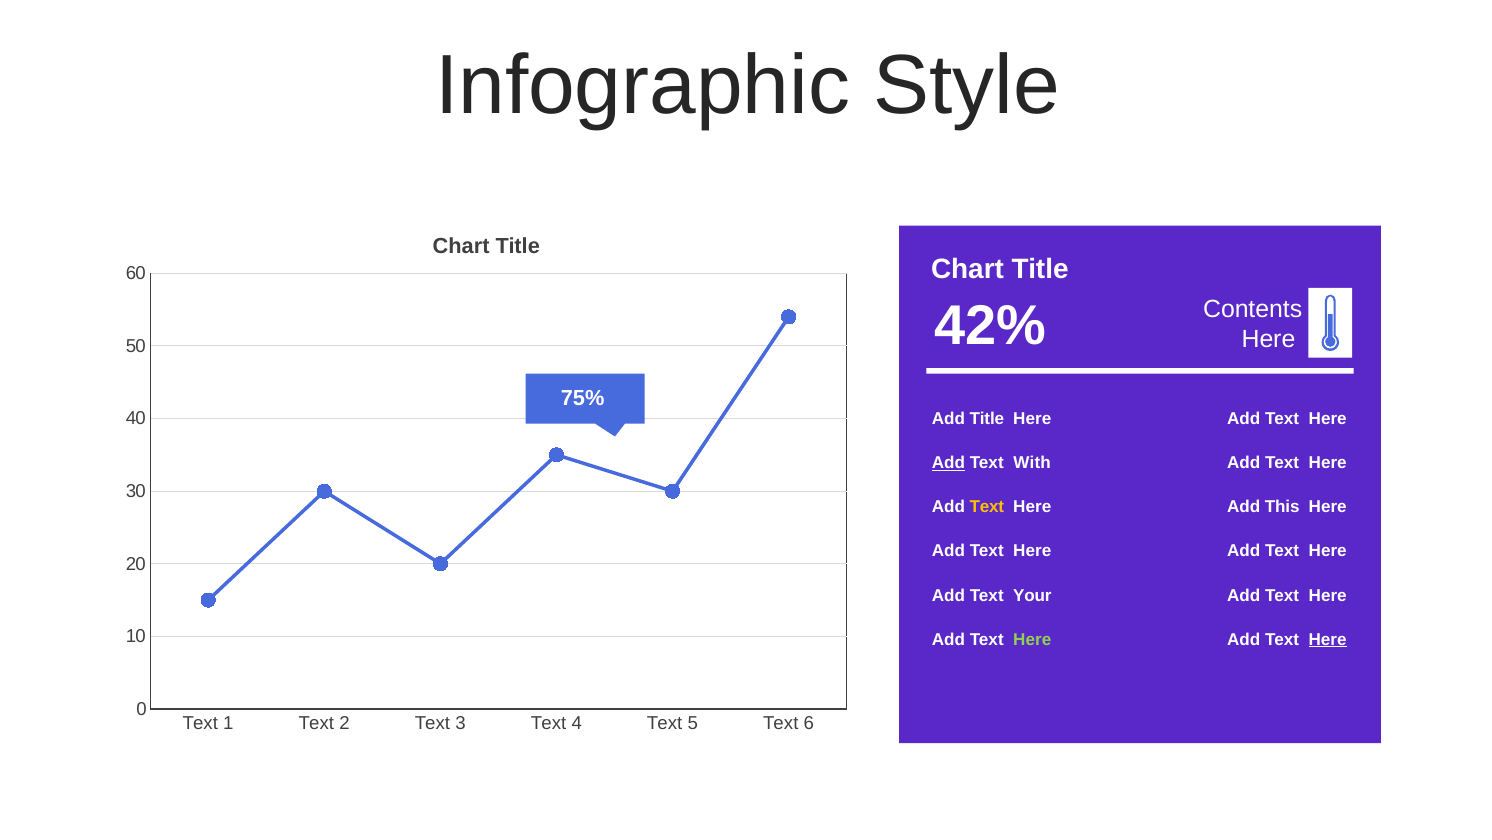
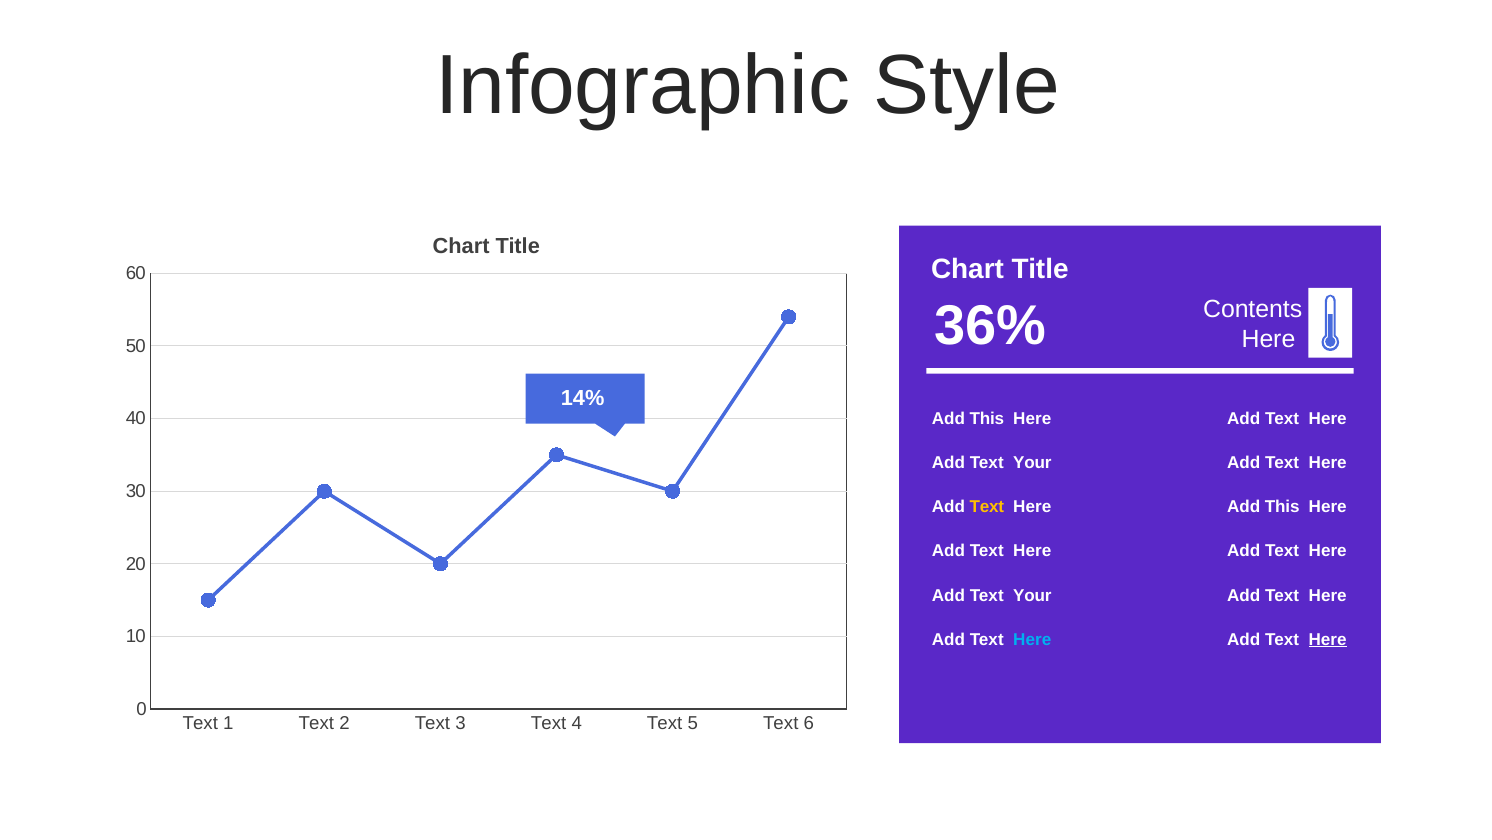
42%: 42% -> 36% (991, 326)
75%: 75% -> 14% (583, 398)
Title: Title -> This (987, 419)
Add underline: present -> none (948, 463)
With: With -> Your (1032, 463)
Here colour: light green -> light blue (1032, 639)
